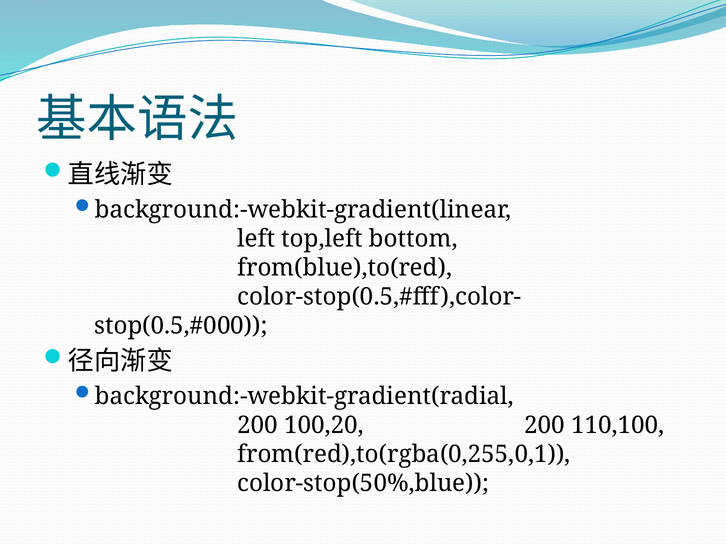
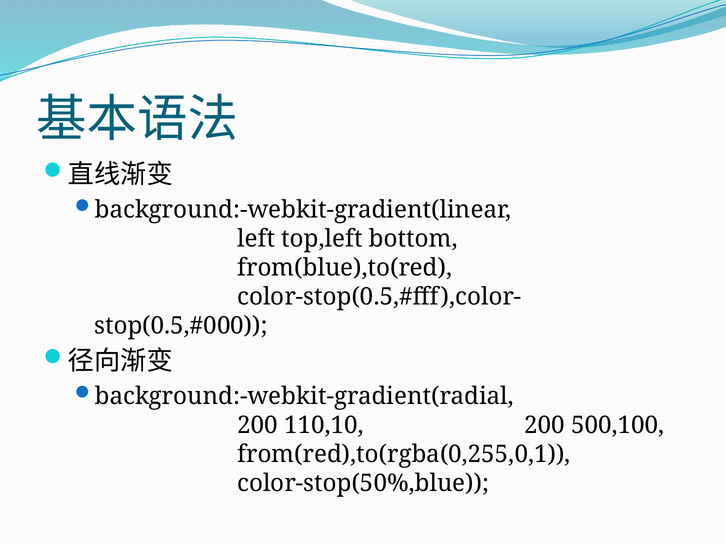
100,20: 100,20 -> 110,10 (324, 425)
110,100: 110,100 -> 500,100 (618, 425)
